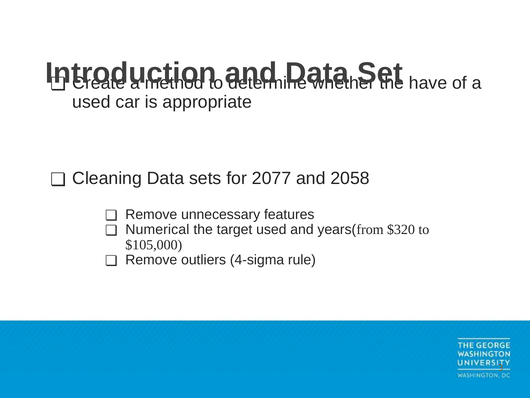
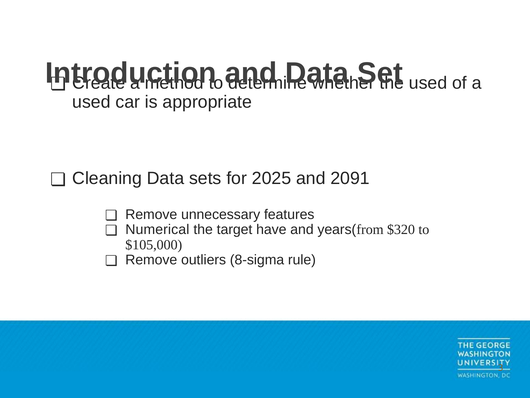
have: have -> used (428, 83)
2077: 2077 -> 2025 (272, 178)
2058: 2058 -> 2091 (350, 178)
target used: used -> have (271, 229)
4-sigma: 4-sigma -> 8-sigma (257, 260)
